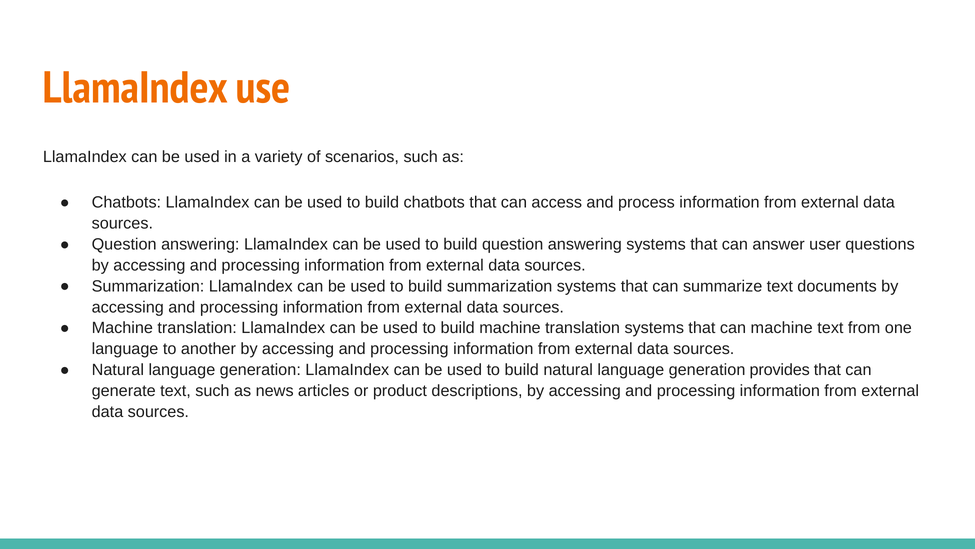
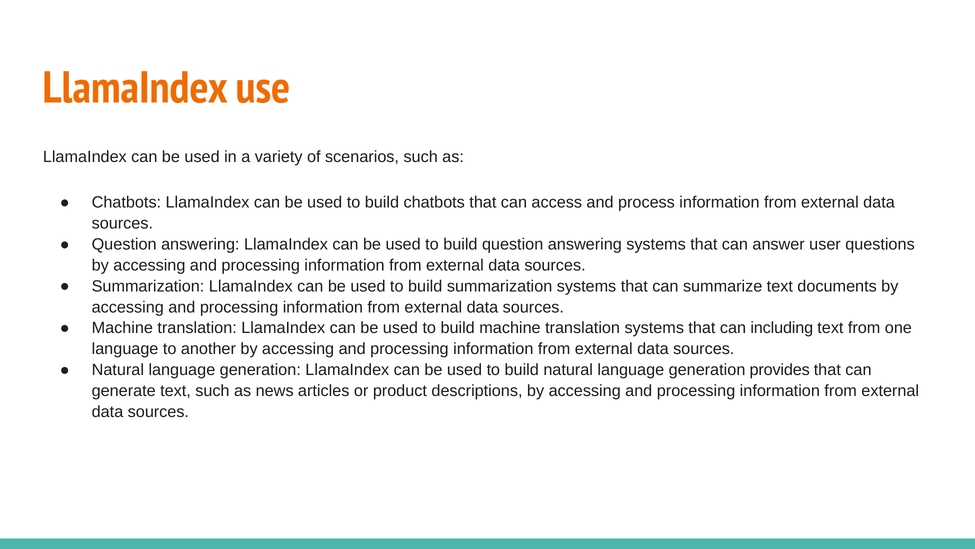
can machine: machine -> including (782, 328)
